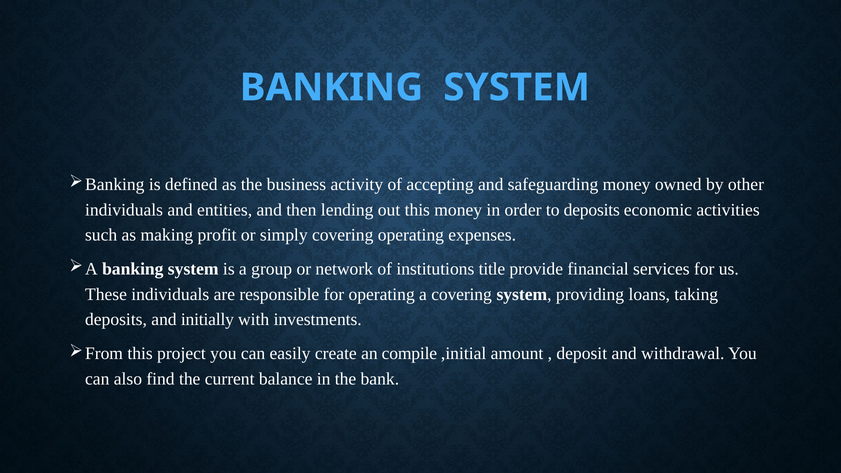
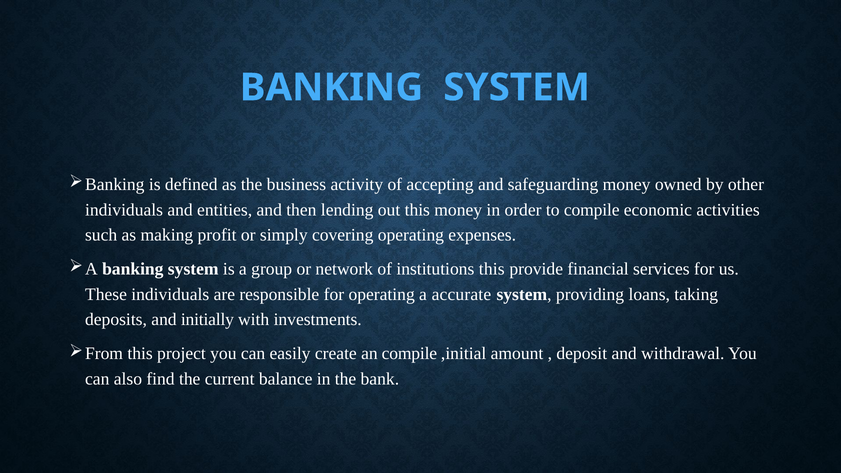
to deposits: deposits -> compile (592, 210)
institutions title: title -> this (492, 269)
a covering: covering -> accurate (461, 294)
